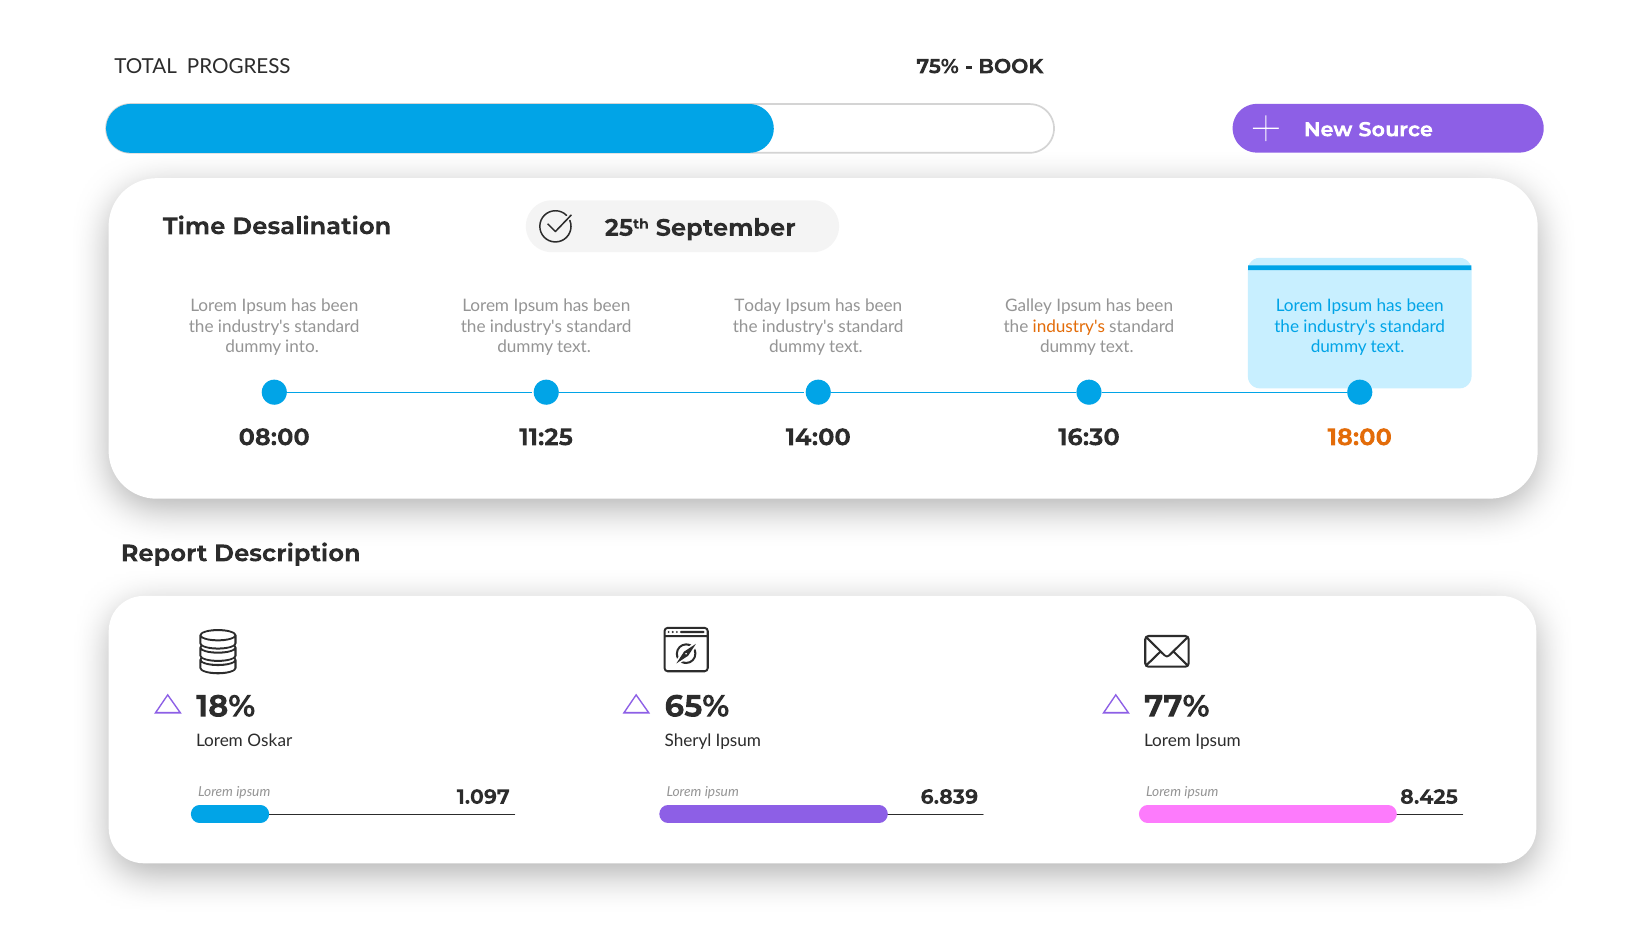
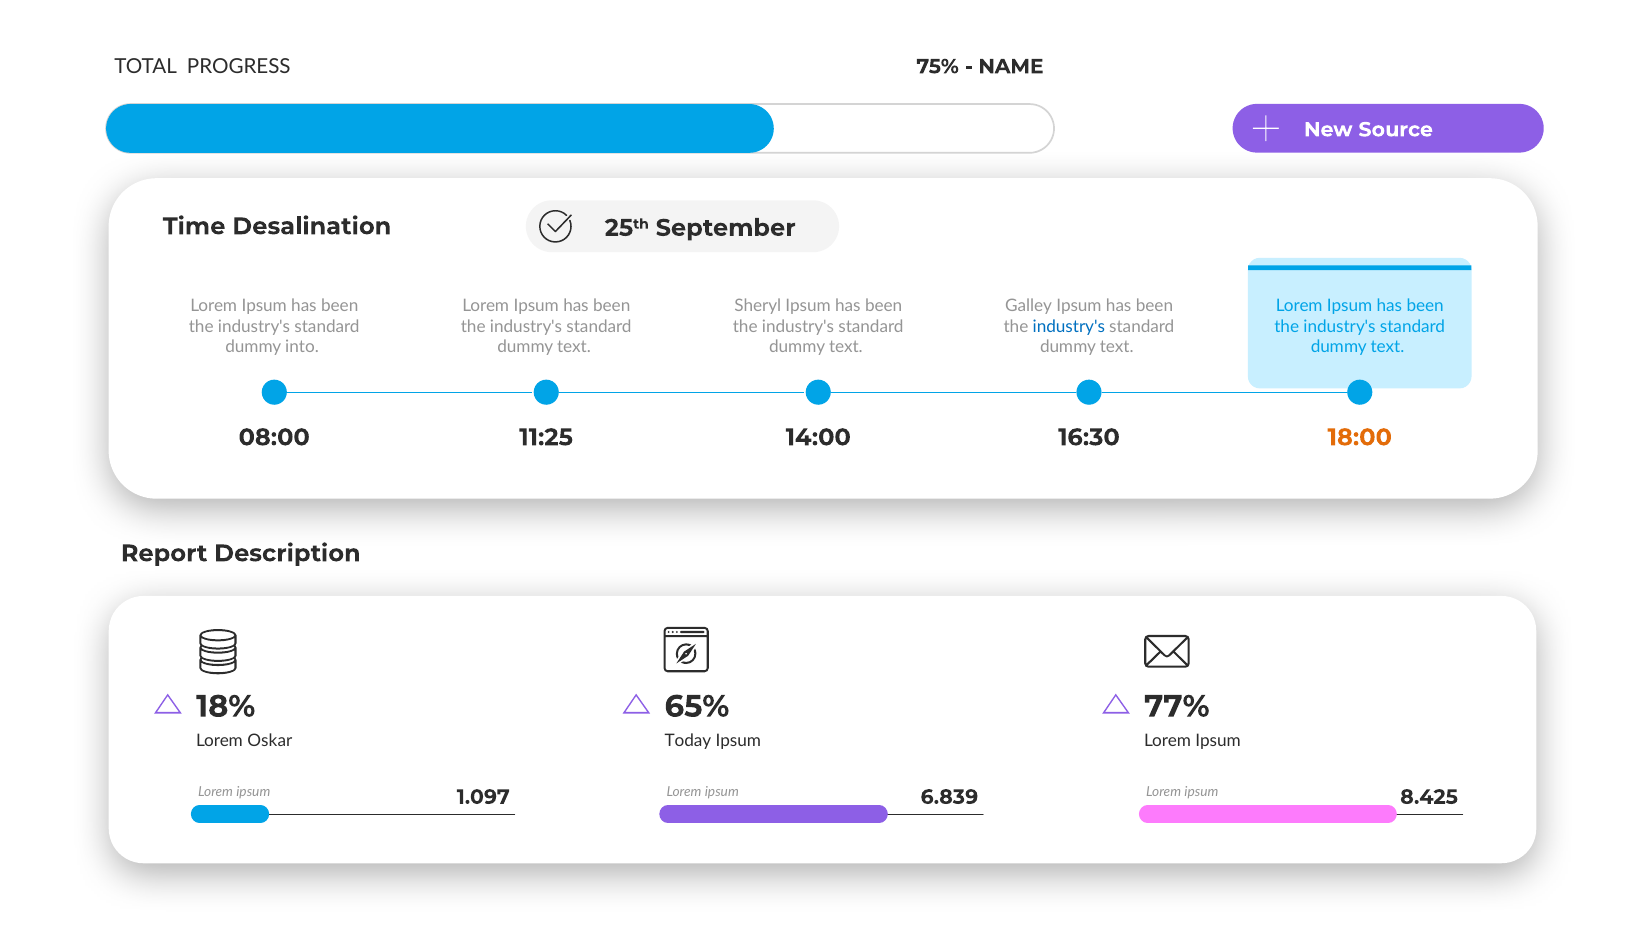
BOOK: BOOK -> NAME (1011, 66)
Today: Today -> Sheryl (758, 306)
industry's colour: orange -> blue (1069, 327)
Sheryl: Sheryl -> Today (688, 741)
